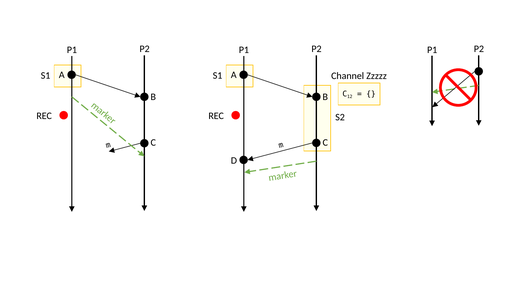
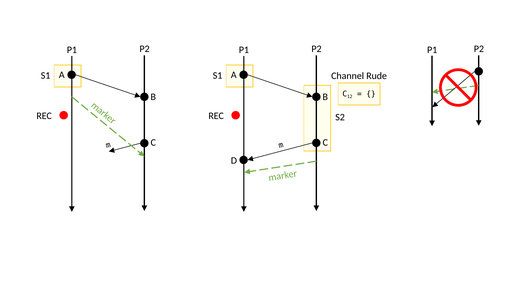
Zzzzz: Zzzzz -> Rude (377, 76)
